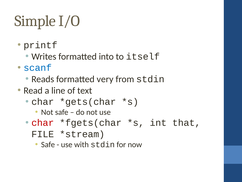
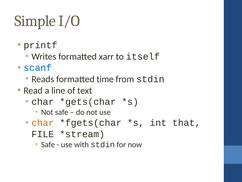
into: into -> xarr (106, 56)
very: very -> time (105, 79)
char colour: red -> orange (43, 123)
